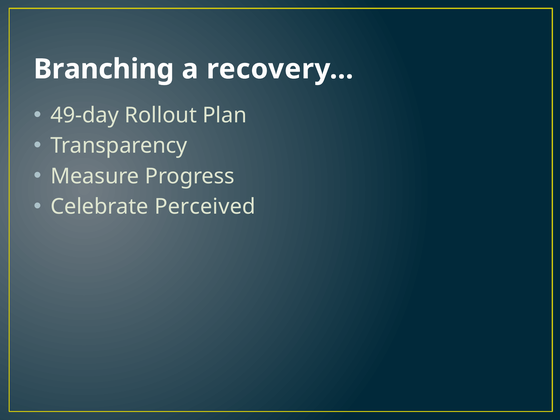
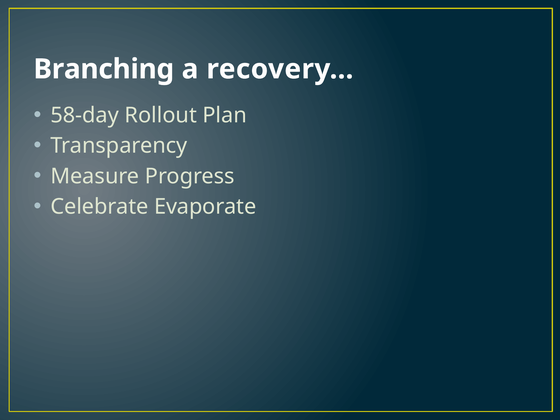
49-day: 49-day -> 58-day (85, 115)
Perceived: Perceived -> Evaporate (205, 207)
